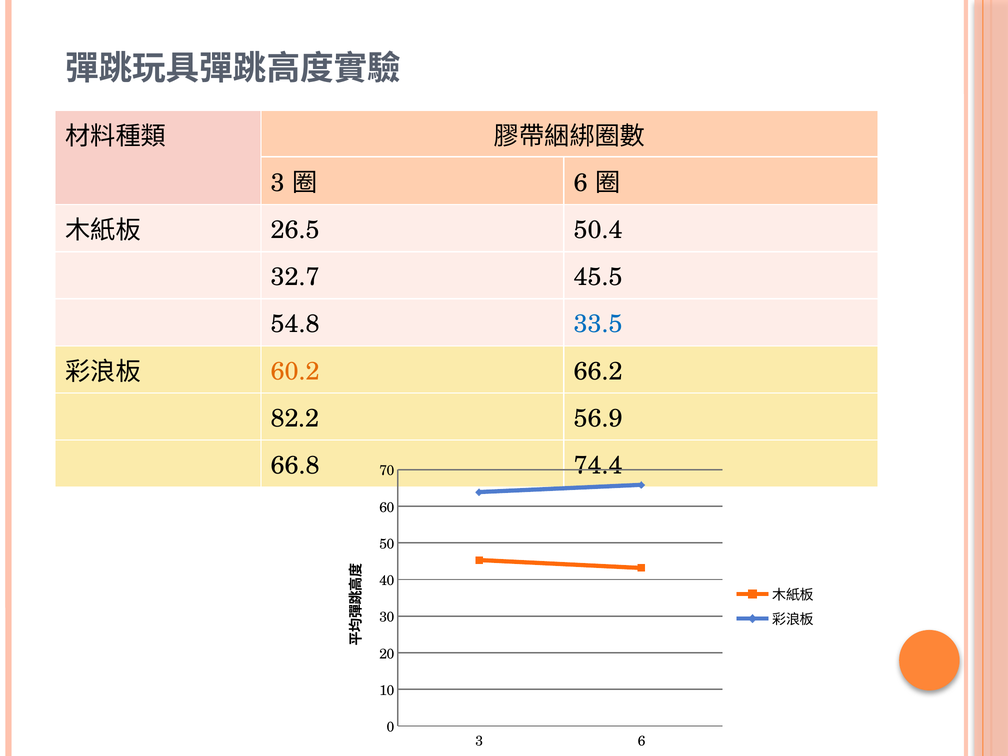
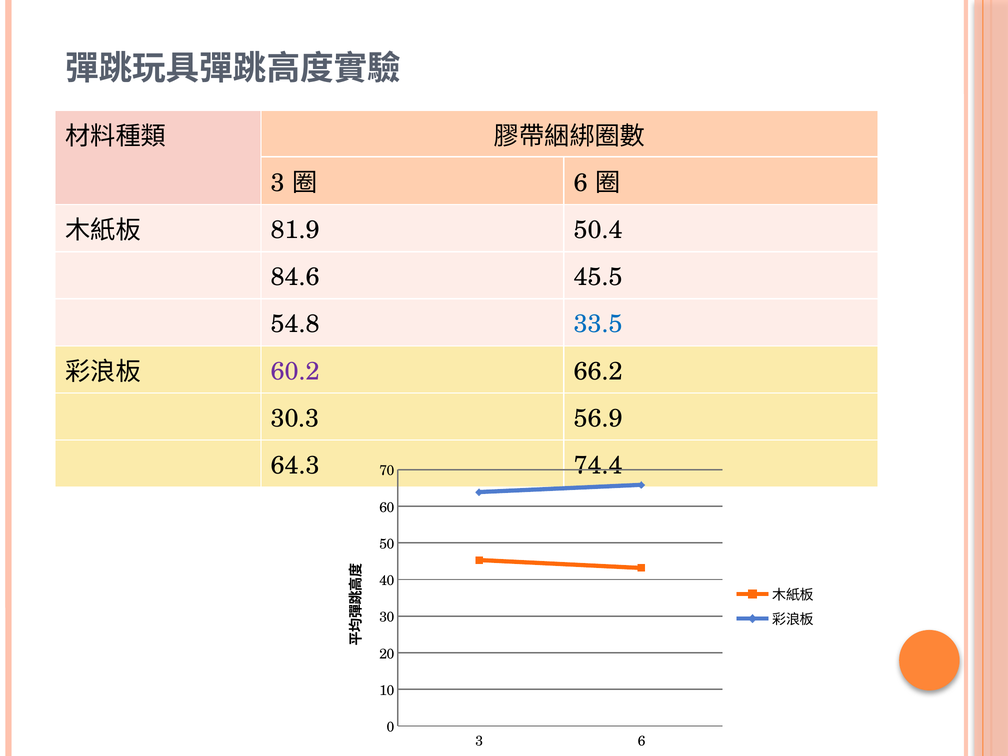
26.5: 26.5 -> 81.9 (295, 230)
32.7: 32.7 -> 84.6 (295, 277)
60.2 colour: orange -> purple (295, 371)
82.2: 82.2 -> 30.3 (295, 418)
66.8: 66.8 -> 64.3 (295, 465)
